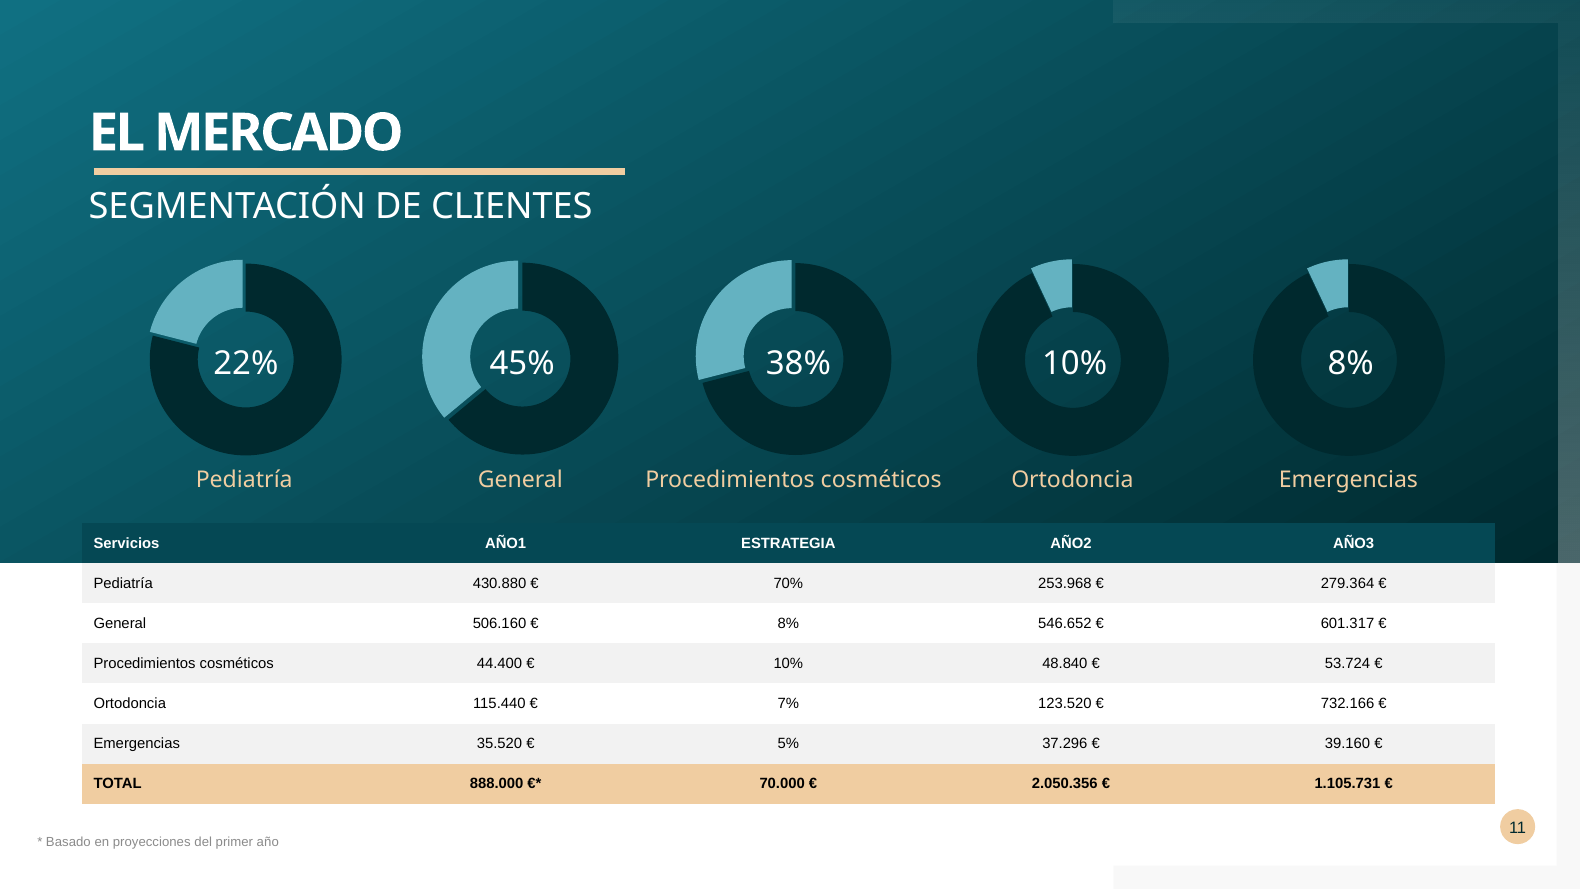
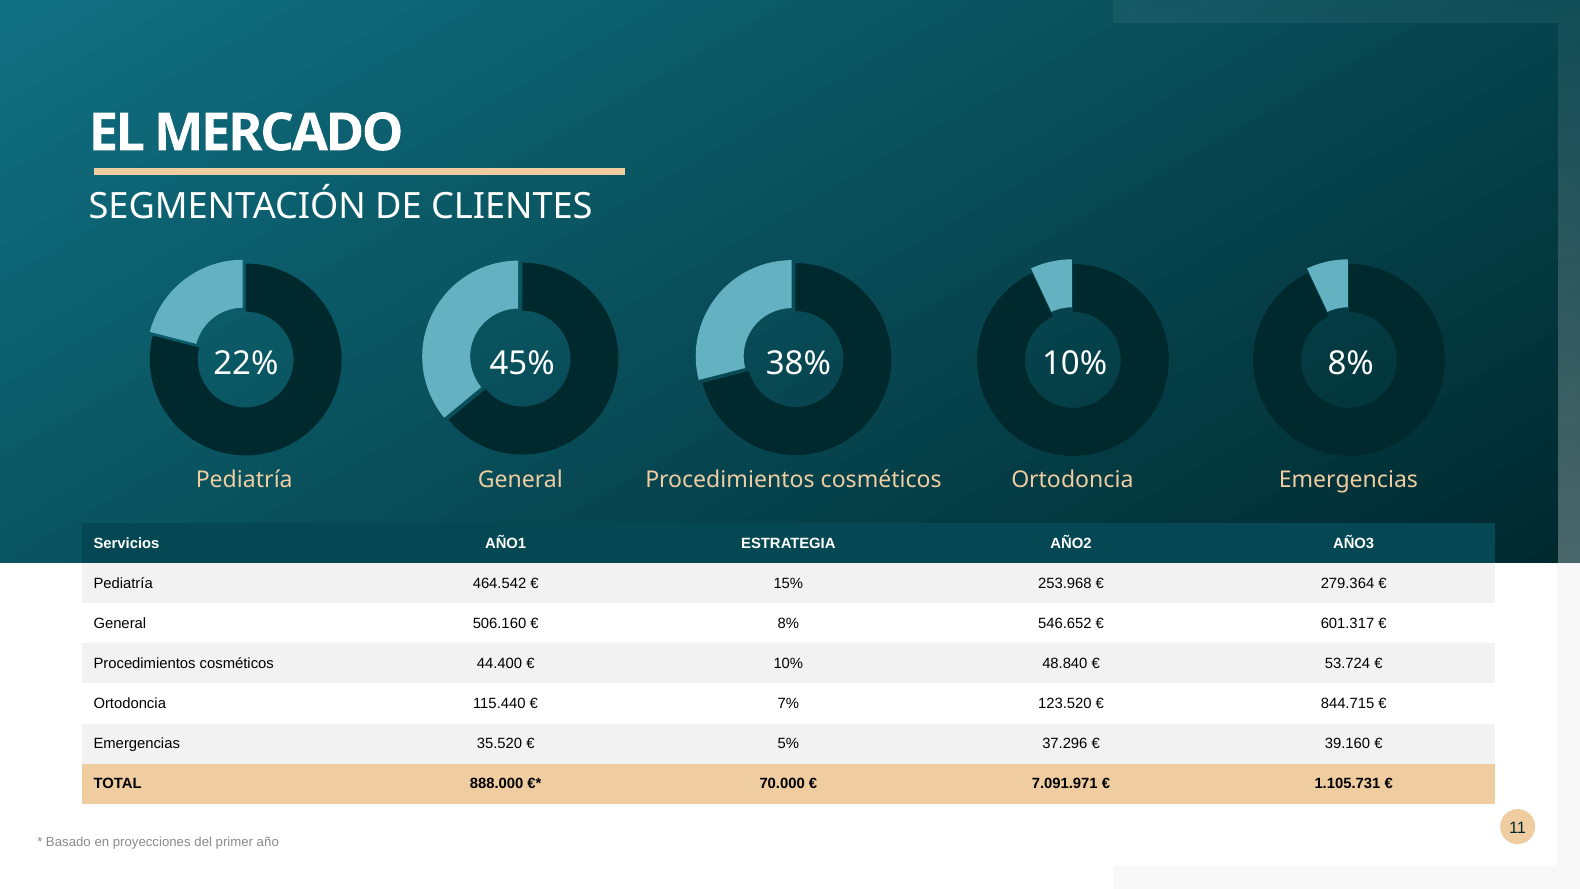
430.880: 430.880 -> 464.542 (500, 583)
70%: 70% -> 15% (788, 583)
732.166: 732.166 -> 844.715 (1348, 704)
2.050.356: 2.050.356 -> 7.091.971 (1065, 784)
